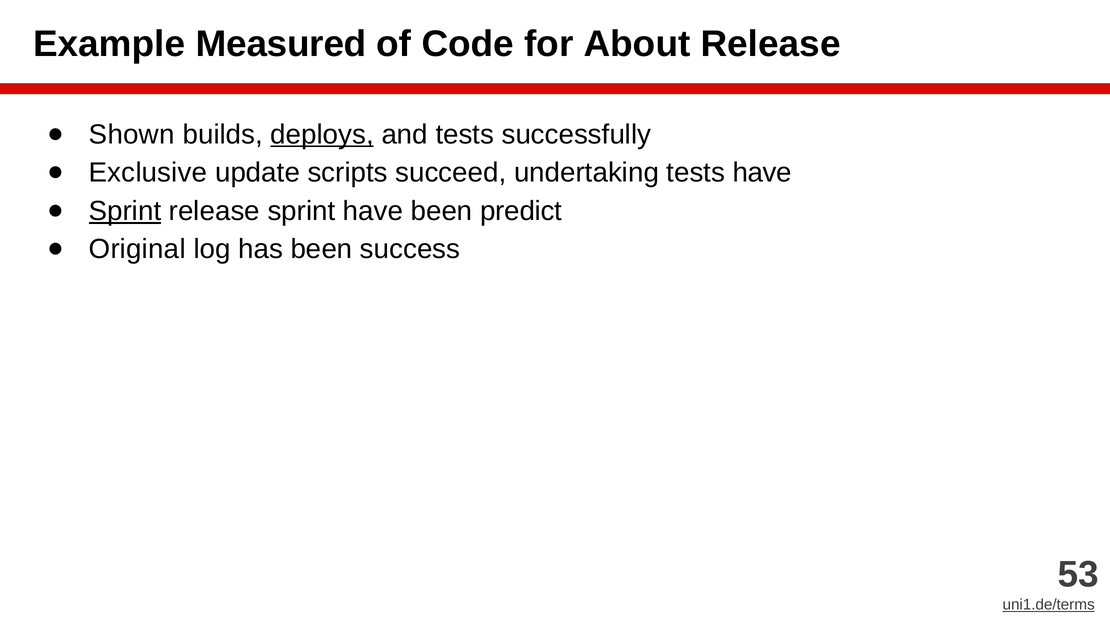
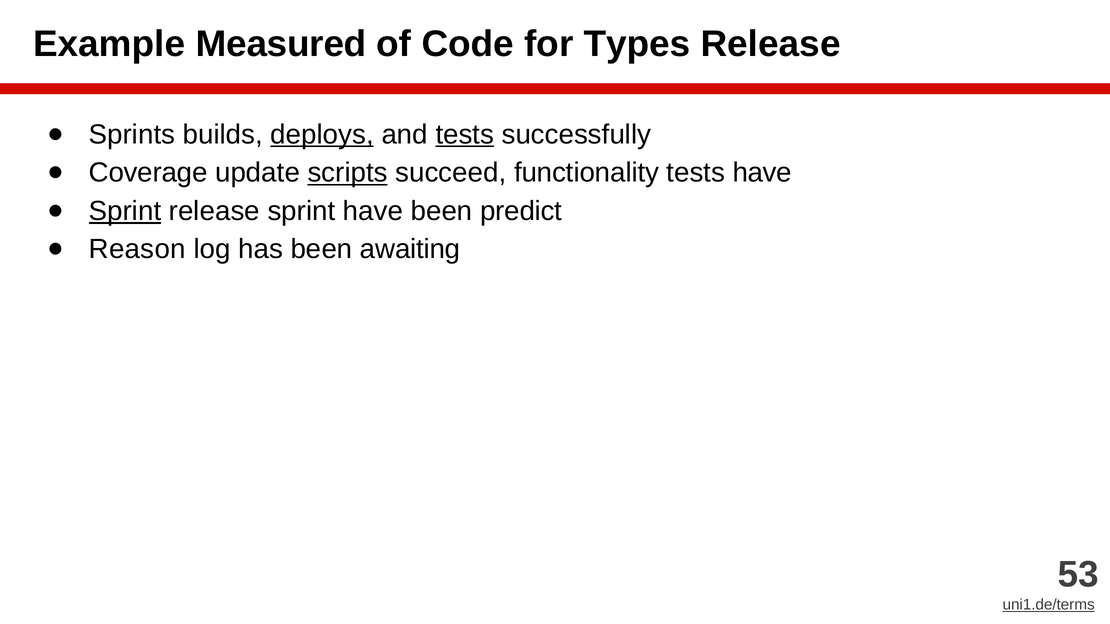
About: About -> Types (637, 44)
Shown: Shown -> Sprints (132, 135)
tests underline: none -> present (465, 135)
Exclusive: Exclusive -> Coverage (148, 173)
scripts underline: none -> present (348, 173)
undertaking: undertaking -> functionality (587, 173)
Original: Original -> Reason (137, 249)
success: success -> awaiting (410, 249)
